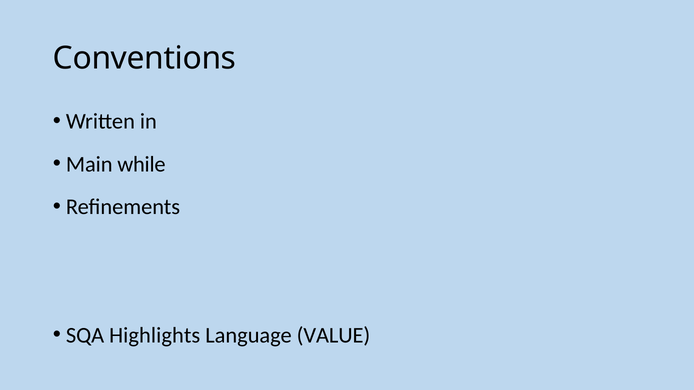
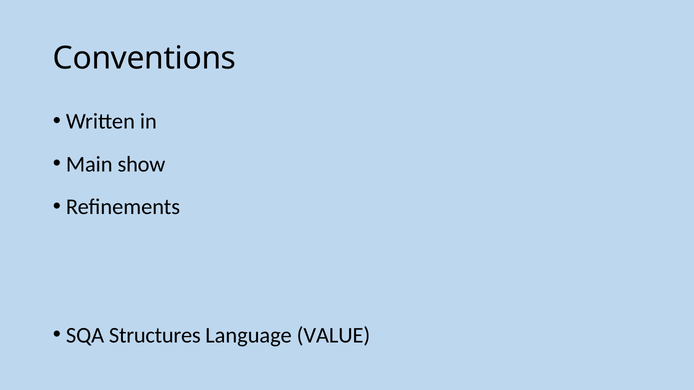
while: while -> show (141, 164)
Highlights: Highlights -> Structures (155, 336)
